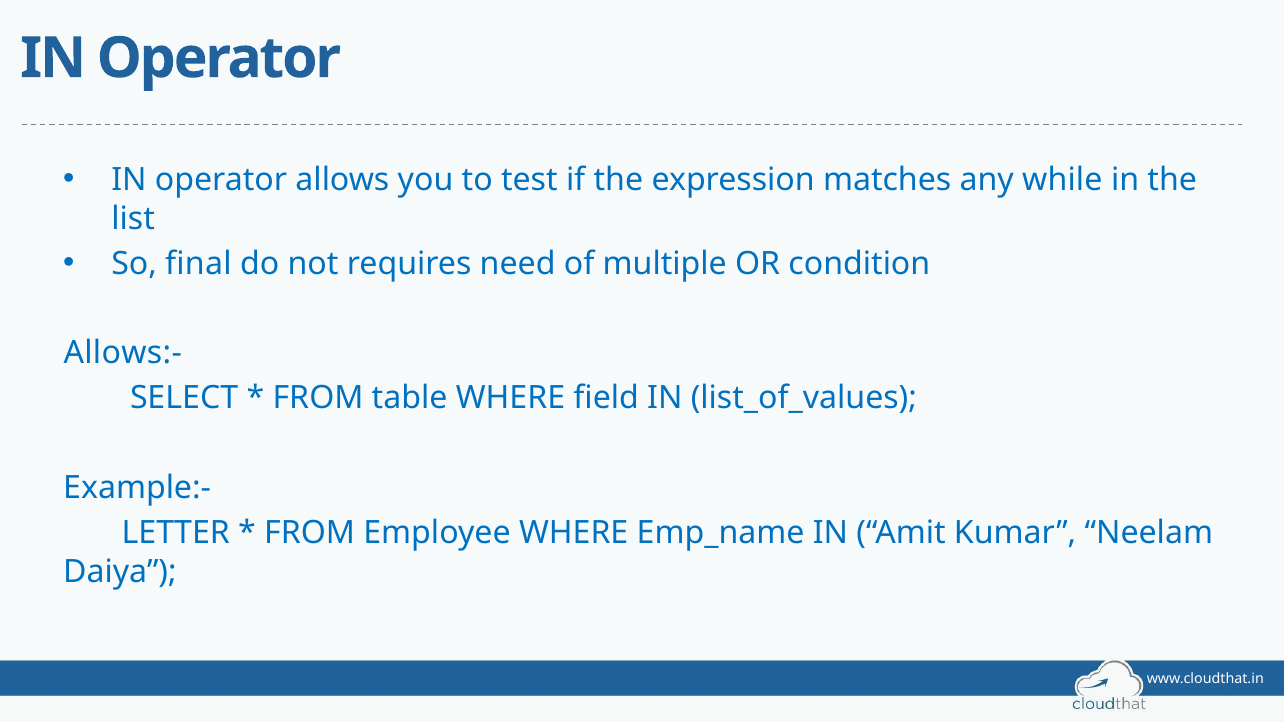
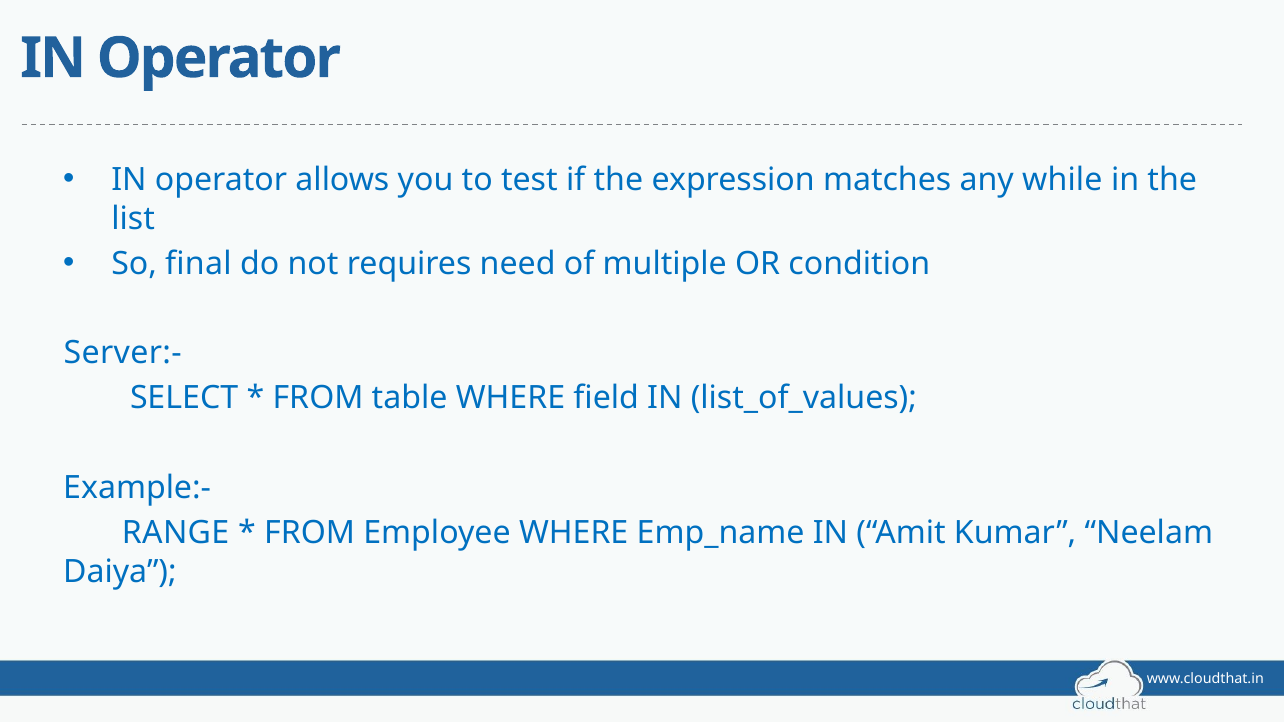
Allows:-: Allows:- -> Server:- (123, 354)
LETTER: LETTER -> RANGE (176, 533)
